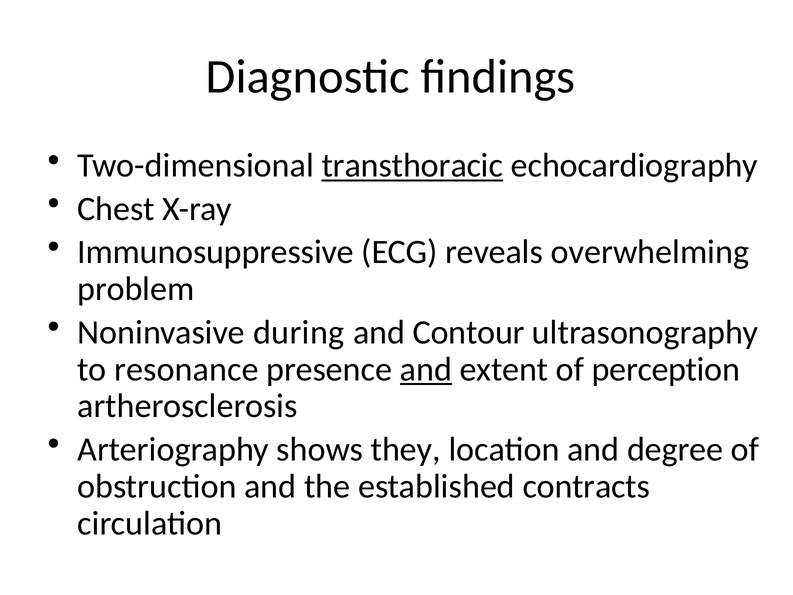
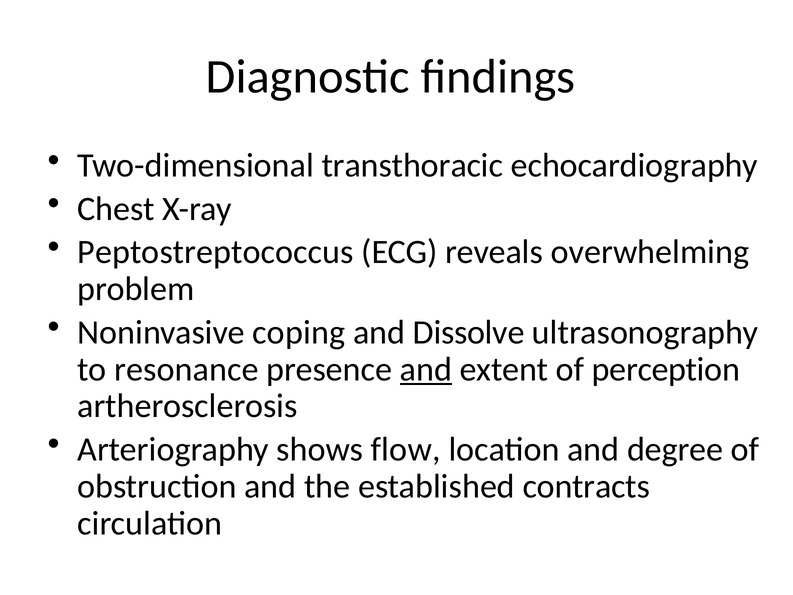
transthoracic underline: present -> none (412, 166)
Immunosuppressive: Immunosuppressive -> Peptostreptococcus (215, 252)
during: during -> coping (299, 332)
Contour: Contour -> Dissolve (469, 332)
they: they -> flow (406, 449)
